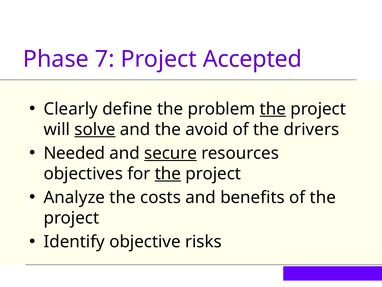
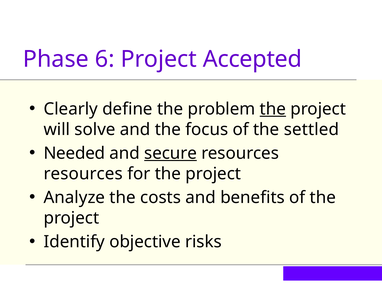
7: 7 -> 6 (105, 59)
solve underline: present -> none (95, 129)
avoid: avoid -> focus (207, 129)
drivers: drivers -> settled (311, 129)
objectives: objectives -> resources (83, 173)
the underline: present -> none (168, 173)
